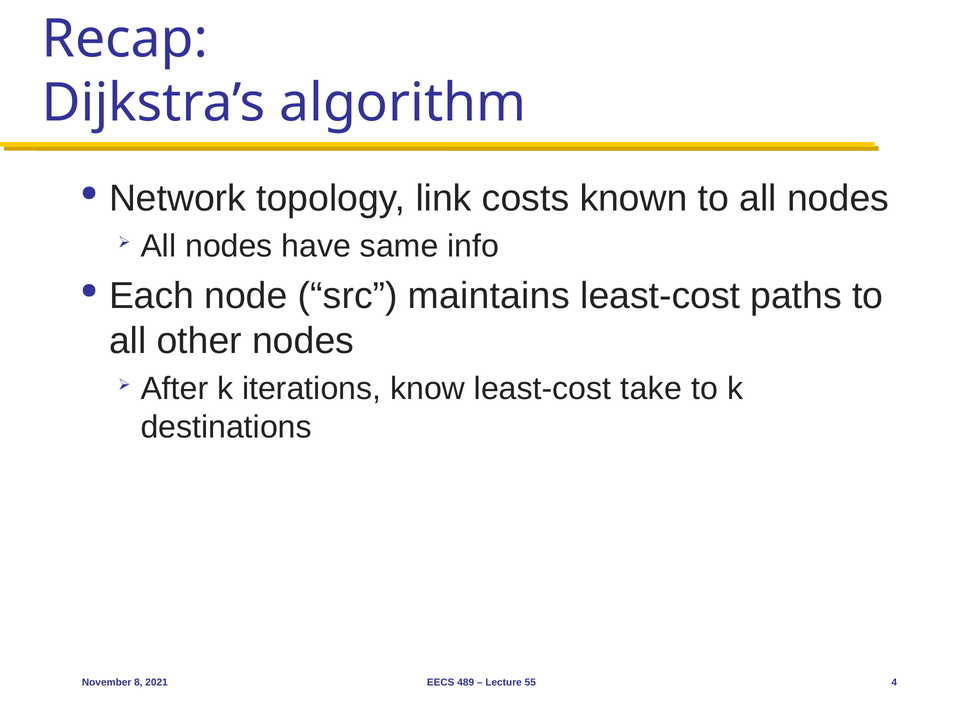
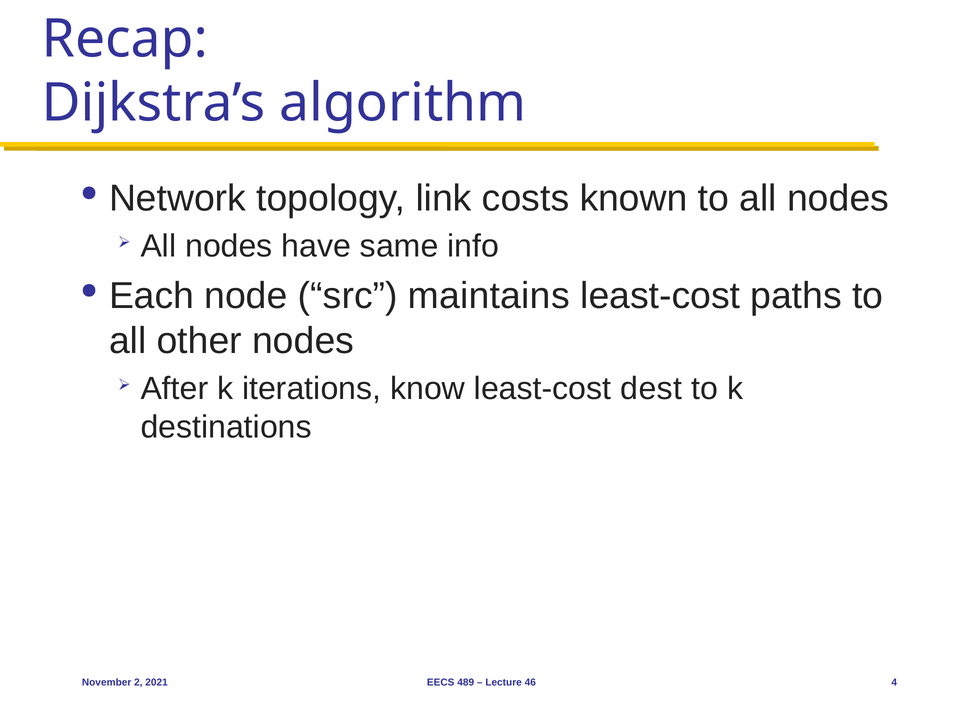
take: take -> dest (651, 389)
8: 8 -> 2 (138, 683)
55: 55 -> 46 (530, 683)
